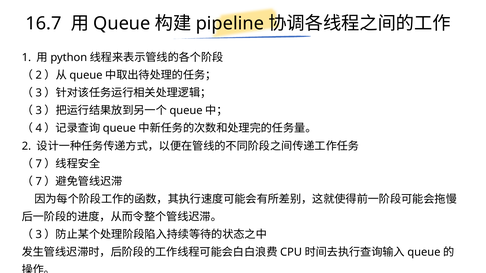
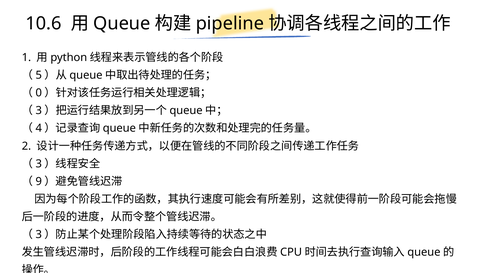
16.7: 16.7 -> 10.6 (44, 24)
2: 2 -> 5 (39, 75)
3: 3 -> 0 (39, 93)
7: 7 -> 3 (39, 164)
7: 7 -> 9 (39, 182)
